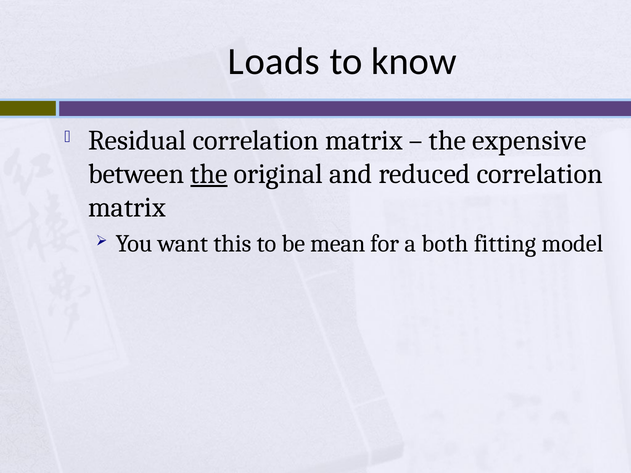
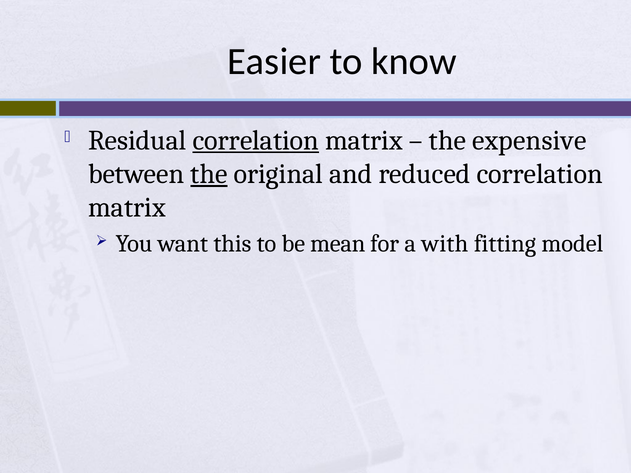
Loads: Loads -> Easier (274, 62)
correlation underline: none -> present (256, 140)
both: both -> with (445, 244)
